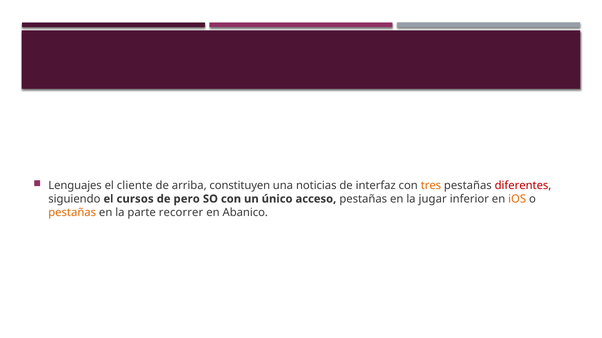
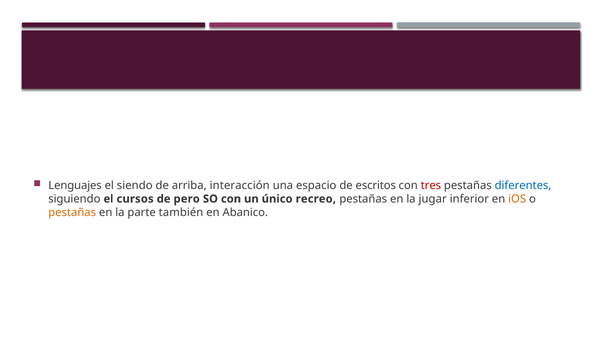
cliente: cliente -> siendo (135, 186)
constituyen: constituyen -> interacción (240, 186)
noticias: noticias -> espacio (316, 186)
interfaz: interfaz -> escritos (376, 186)
tres colour: orange -> red (431, 186)
diferentes colour: red -> blue (523, 186)
acceso: acceso -> recreo (316, 199)
recorrer: recorrer -> también (181, 213)
